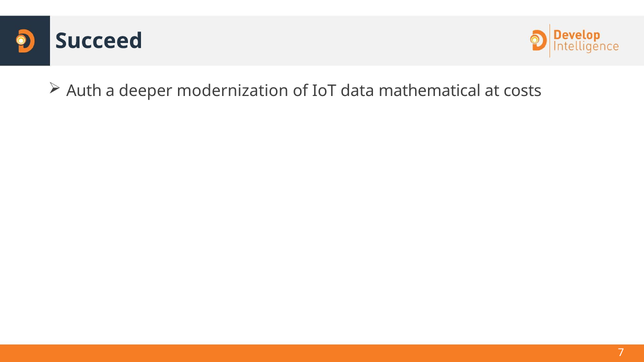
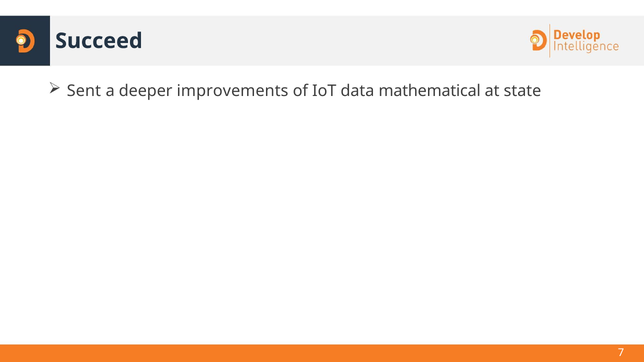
Auth: Auth -> Sent (84, 91)
modernization: modernization -> improvements (233, 91)
costs: costs -> state (522, 91)
